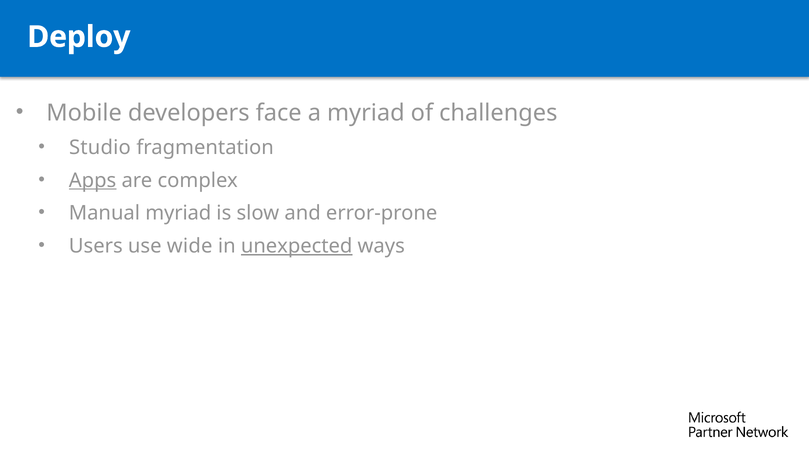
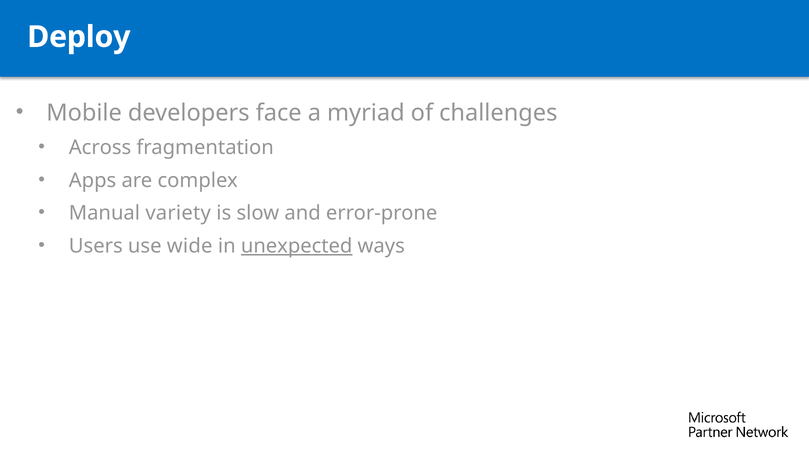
Studio: Studio -> Across (100, 148)
Apps underline: present -> none (93, 180)
Manual myriad: myriad -> variety (178, 213)
